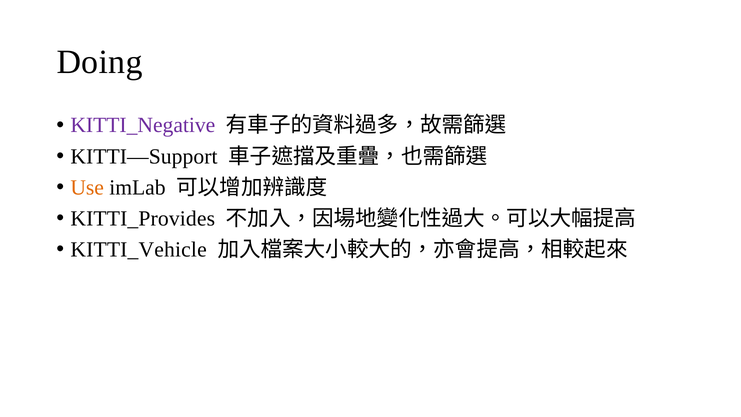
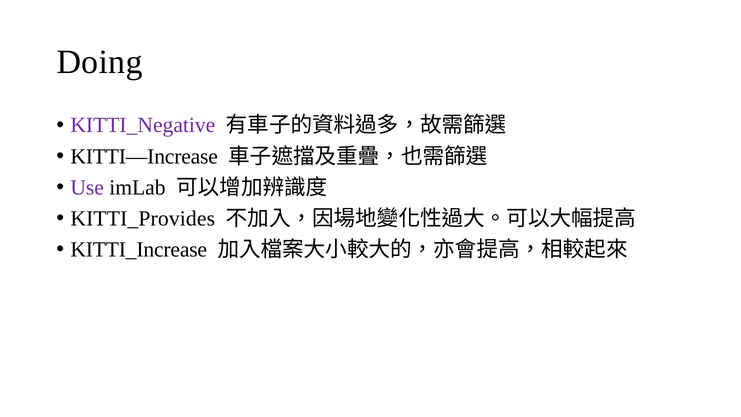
KITTI—Support: KITTI—Support -> KITTI—Increase (144, 156)
Use colour: orange -> purple (87, 187)
KITTI_Vehicle: KITTI_Vehicle -> KITTI_Increase (139, 250)
